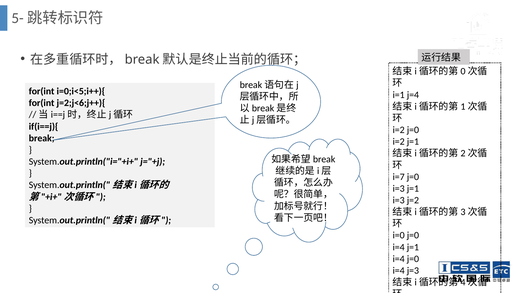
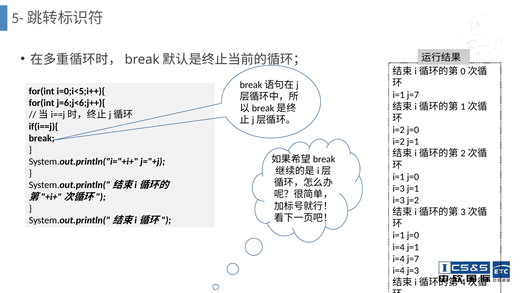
i=1 j=4: j=4 -> j=7 (413, 95)
j=2;j<6;j++){: j=2;j<6;j++){ -> j=6;j<6;j++){ (81, 103)
i=7: i=7 -> i=1 (399, 177)
i=0: i=0 -> i=1 (399, 236)
i=4 j=0: j=0 -> j=7 (413, 259)
